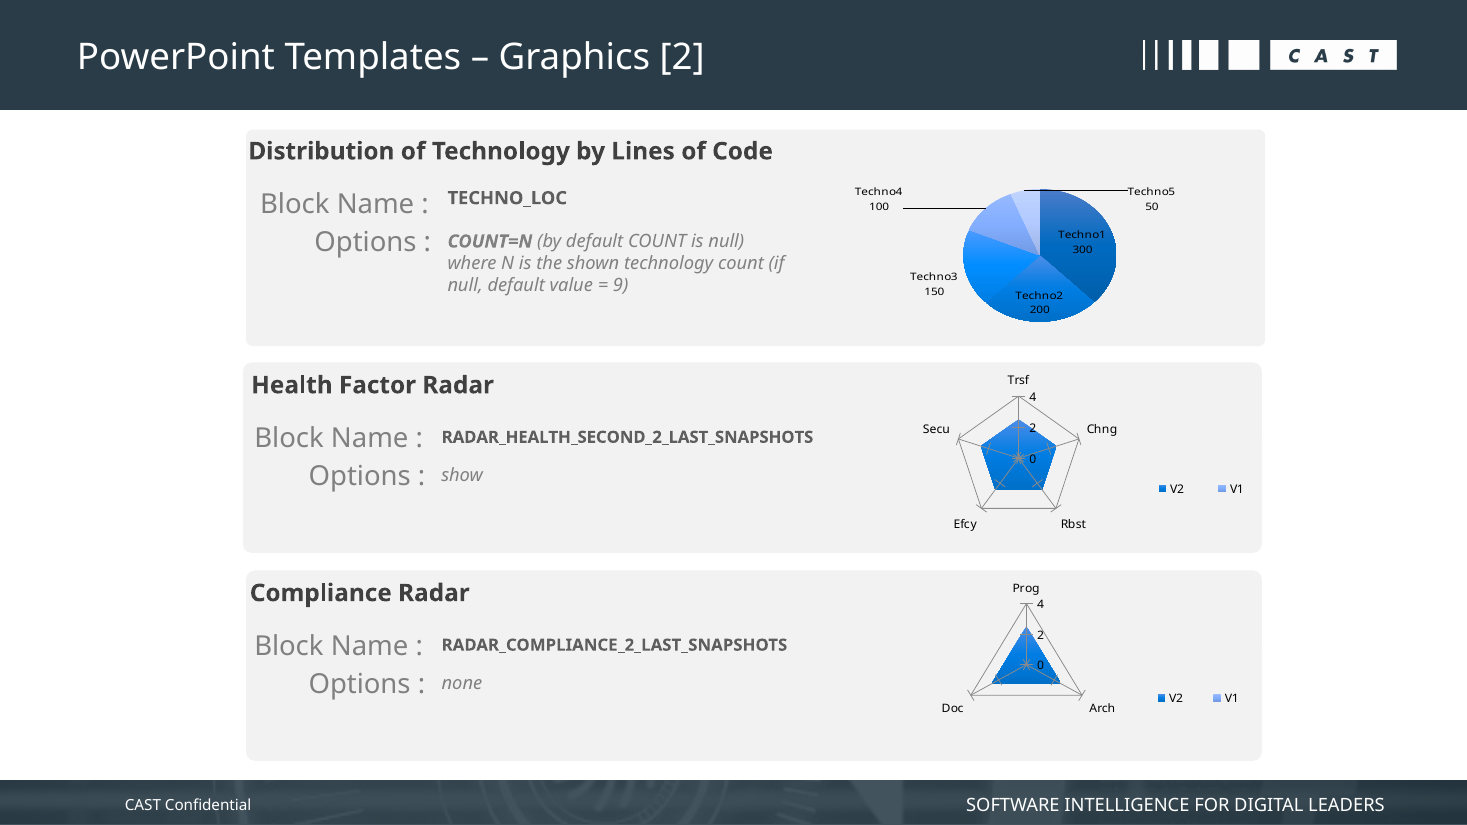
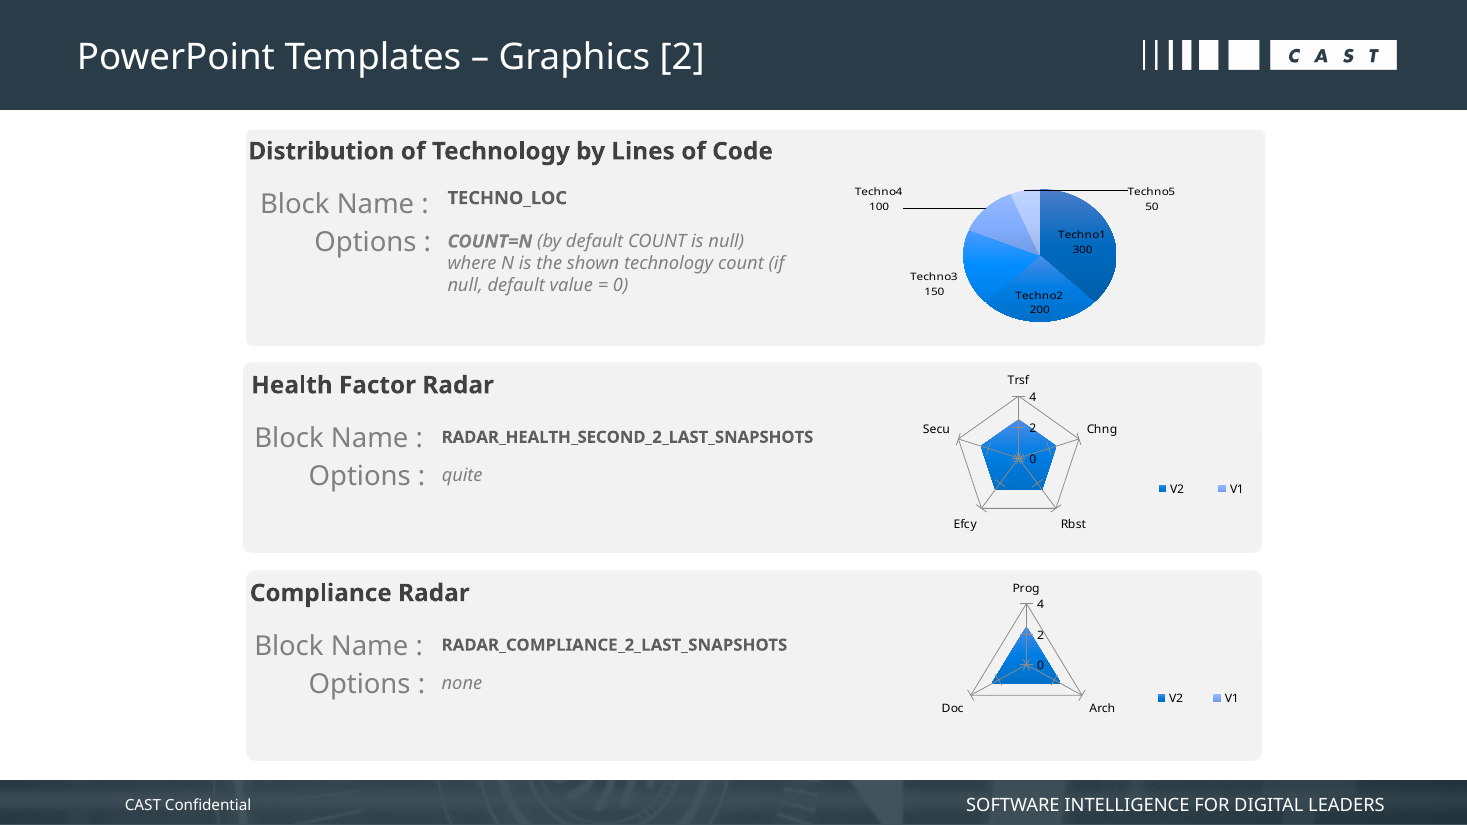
9: 9 -> 0 (621, 286)
show: show -> quite (462, 475)
